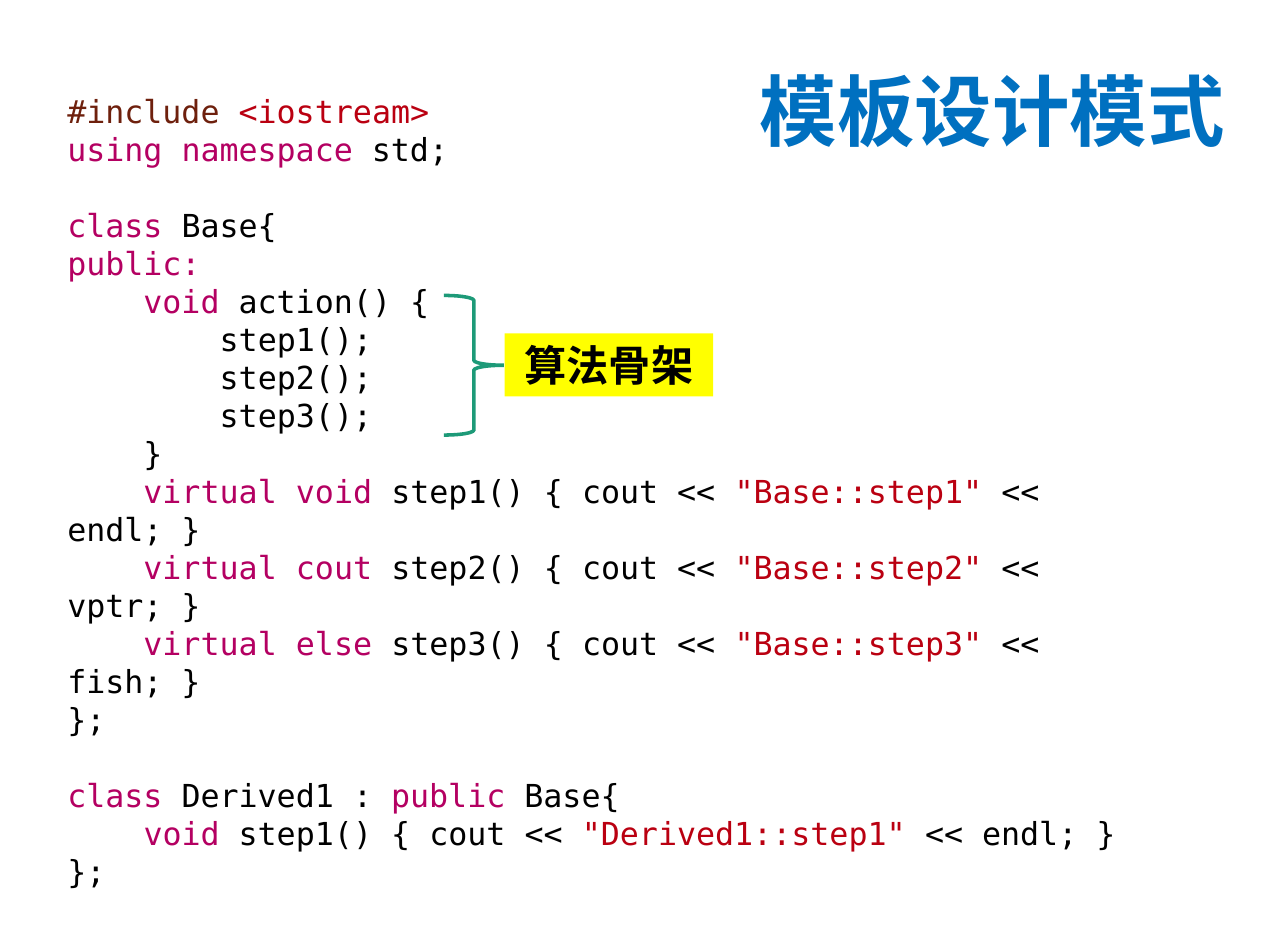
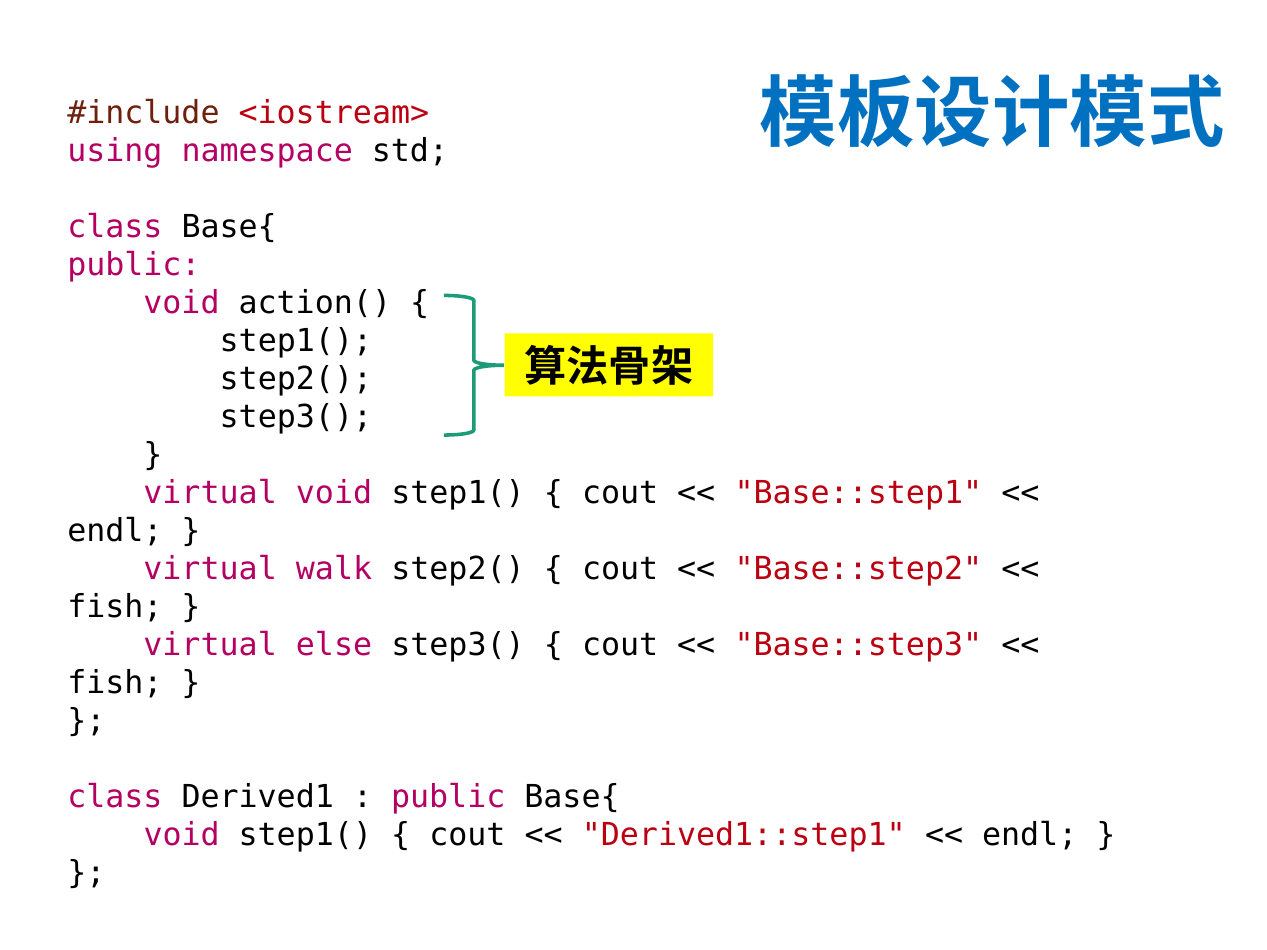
virtual cout: cout -> walk (334, 570)
vptr: vptr -> fish (115, 608)
